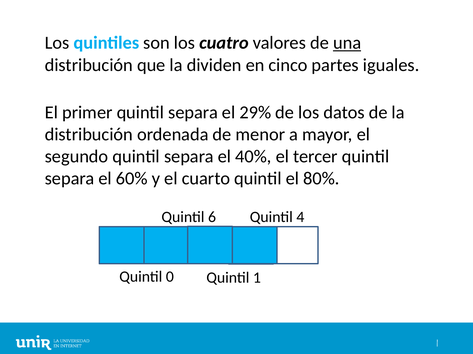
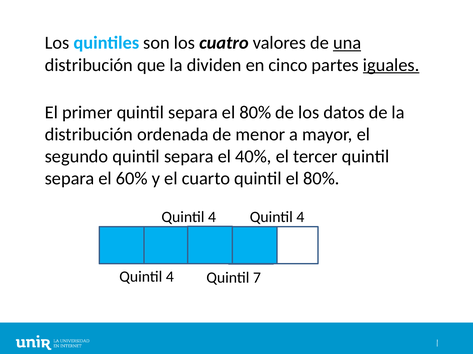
iguales underline: none -> present (391, 65)
separa el 29%: 29% -> 80% (255, 113)
6: 6 -> 4 (212, 217)
0: 0 -> 4 (170, 277)
1: 1 -> 7 (257, 278)
